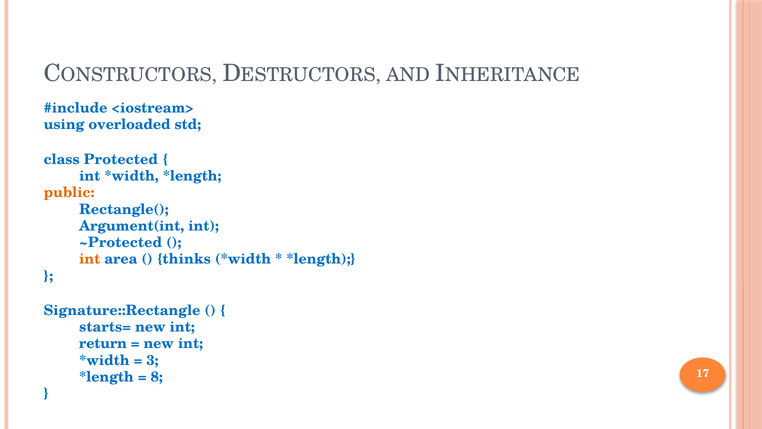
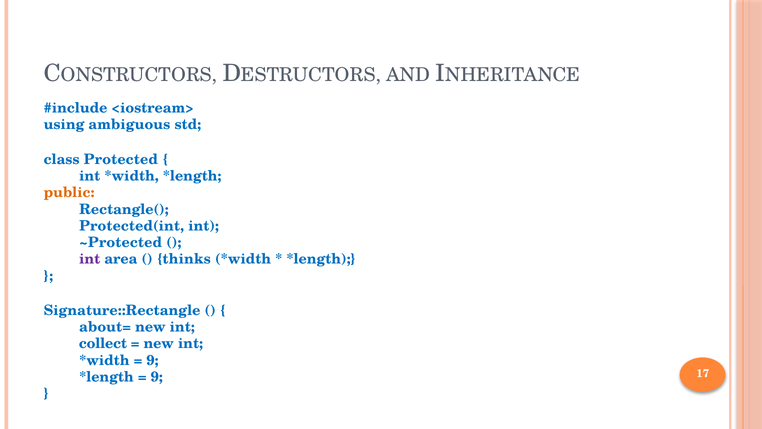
overloaded: overloaded -> ambiguous (129, 125)
Argument(int: Argument(int -> Protected(int (132, 226)
int colour: orange -> purple (90, 259)
starts=: starts= -> about= (105, 327)
return: return -> collect (103, 343)
3: 3 -> 9 (152, 360)
8: 8 -> 9 (157, 377)
